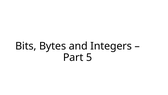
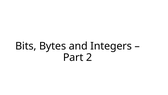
5: 5 -> 2 (89, 57)
